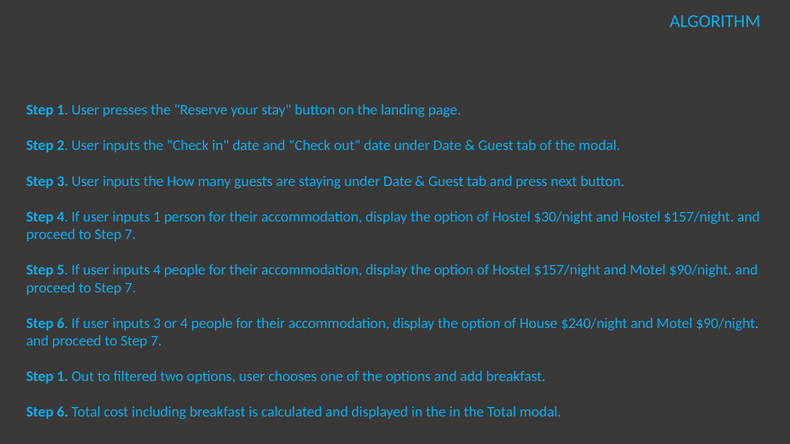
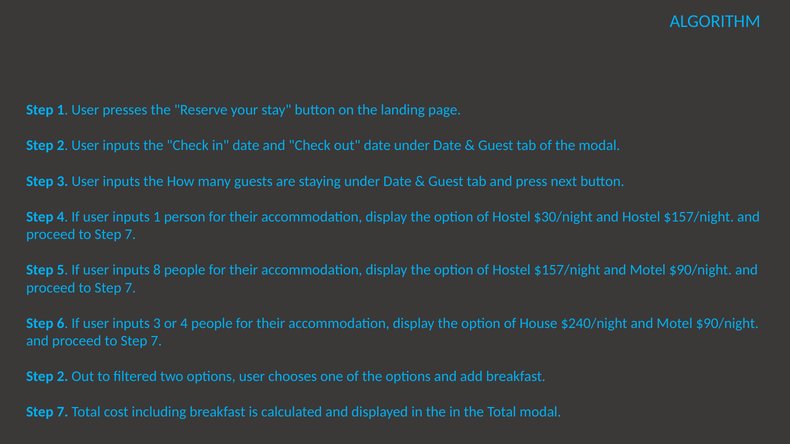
inputs 4: 4 -> 8 (157, 270)
1: 1 -> 2 (63, 377)
6: 6 -> 7 (63, 412)
